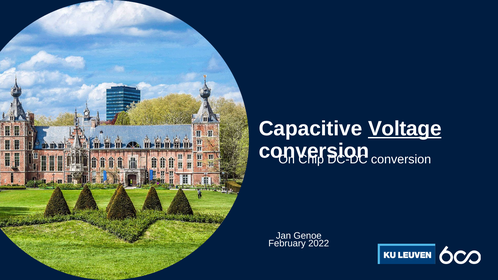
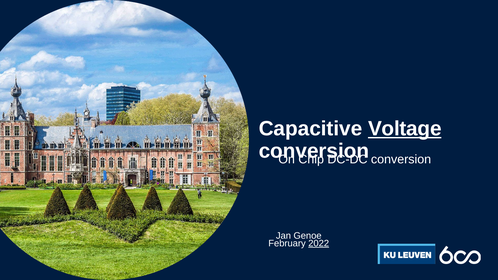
2022 underline: none -> present (319, 243)
